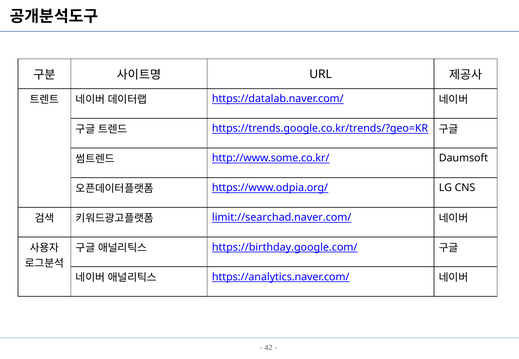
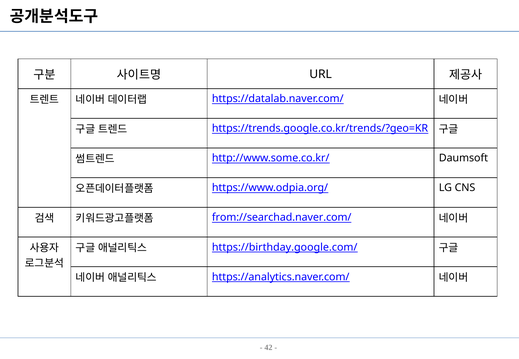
limit://searchad.naver.com/: limit://searchad.naver.com/ -> from://searchad.naver.com/ (282, 218)
